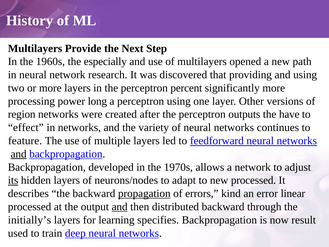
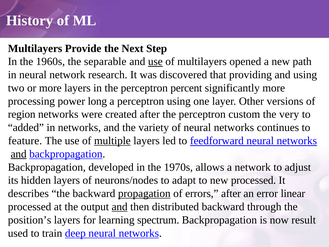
especially: especially -> separable (105, 62)
use underline: none -> present (155, 62)
outputs: outputs -> custom (244, 114)
have: have -> very (289, 114)
effect: effect -> added (26, 128)
multiple underline: none -> present (112, 141)
its underline: present -> none (13, 180)
errors kind: kind -> after (231, 194)
initially’s: initially’s -> position’s (30, 220)
specifies: specifies -> spectrum (158, 220)
